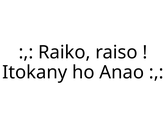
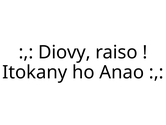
Raiko: Raiko -> Diovy (64, 52)
